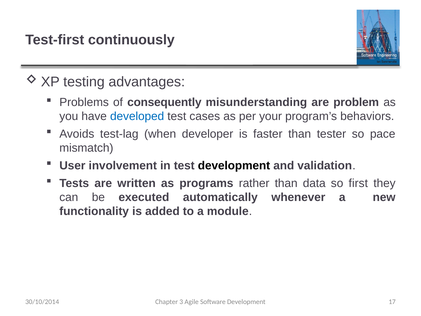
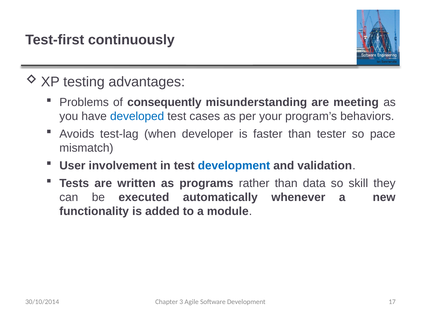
problem: problem -> meeting (356, 102)
development colour: black -> blue (234, 165)
first: first -> skill (358, 183)
